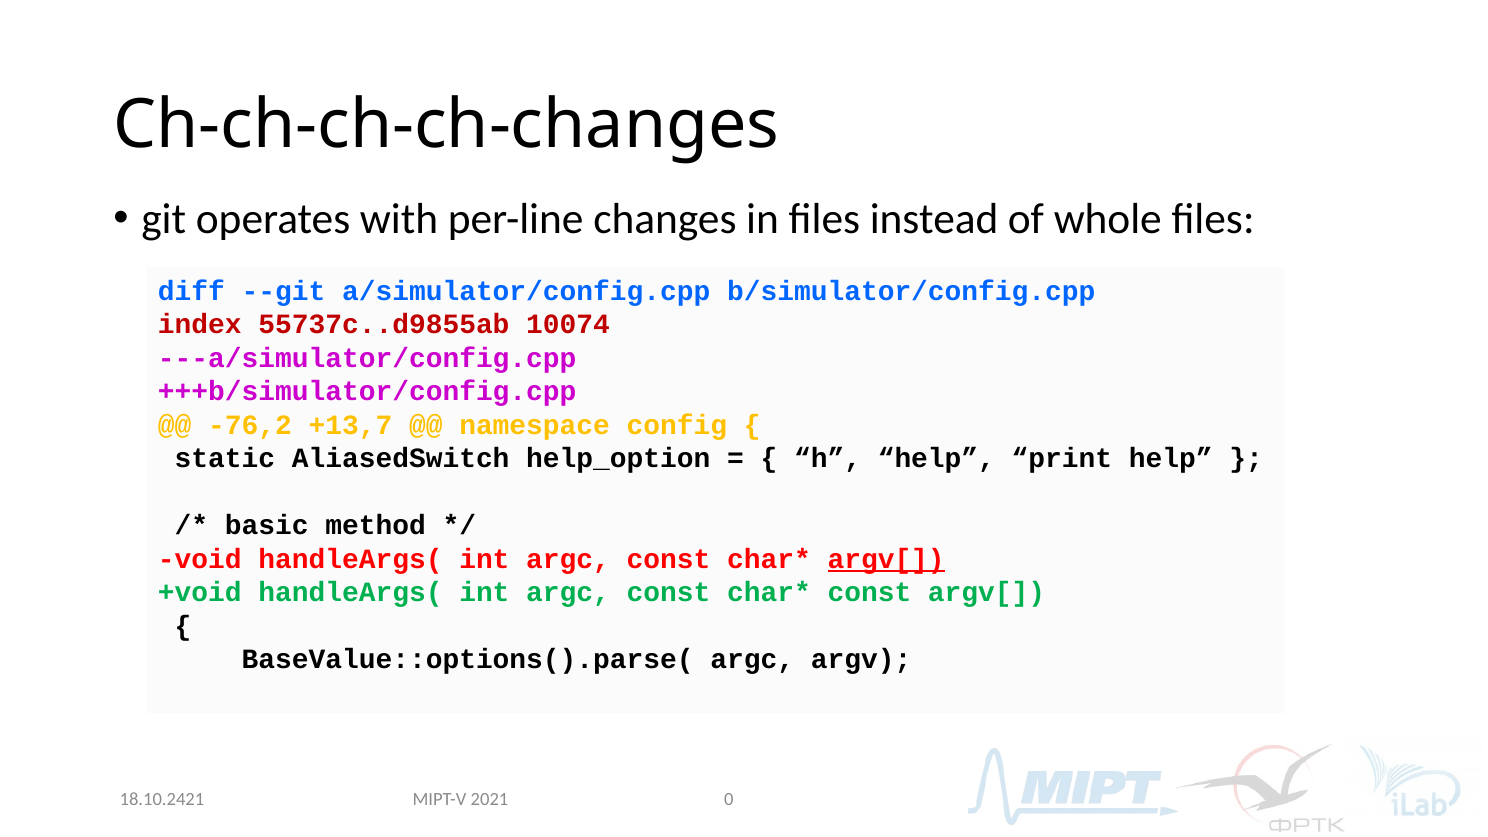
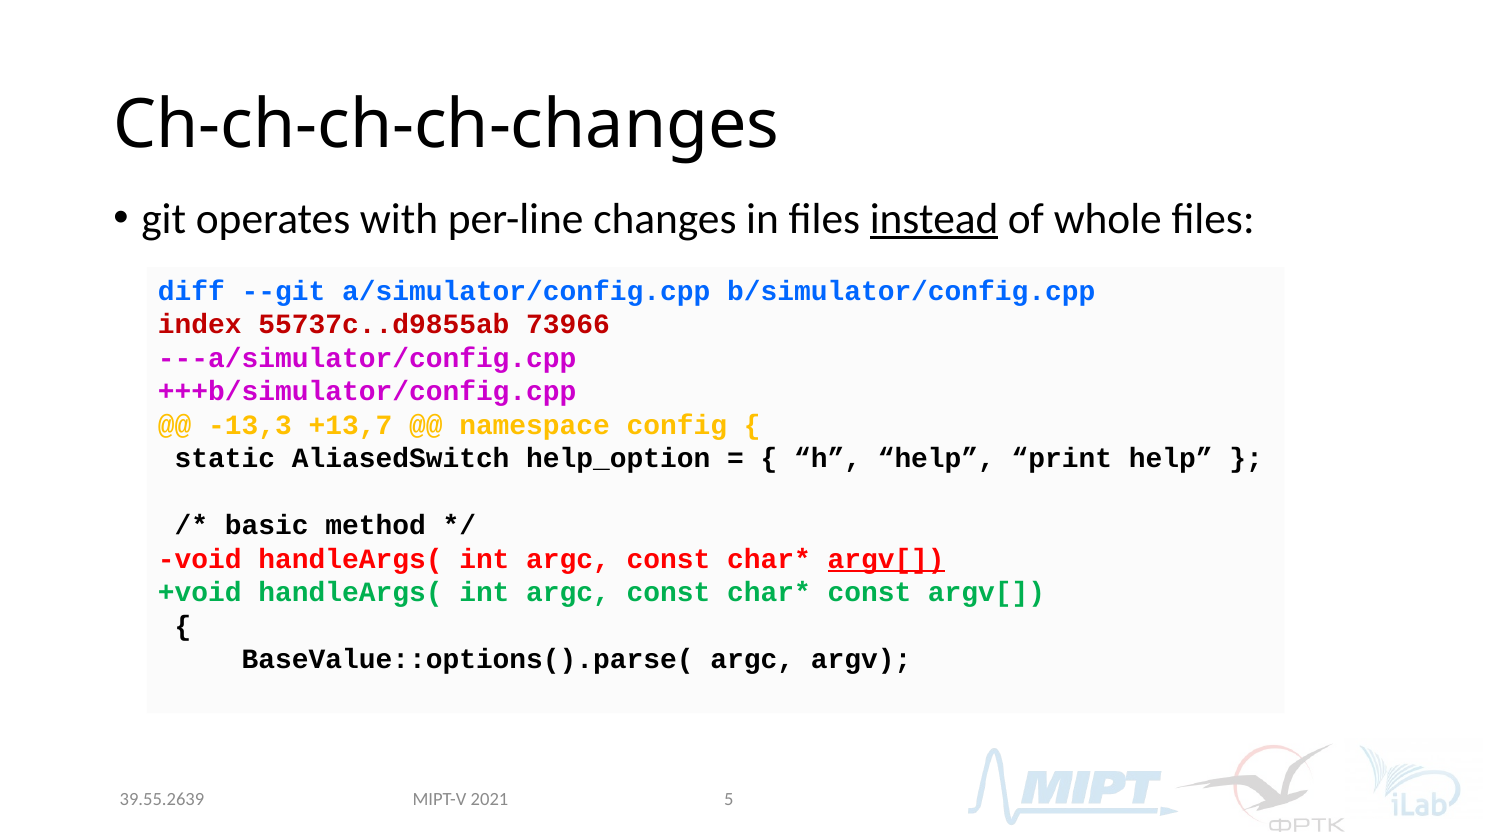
instead underline: none -> present (934, 219)
10074: 10074 -> 73966 (568, 325)
-76,2: -76,2 -> -13,3 (250, 425)
0: 0 -> 5 (729, 799)
18.10.2421: 18.10.2421 -> 39.55.2639 (162, 799)
